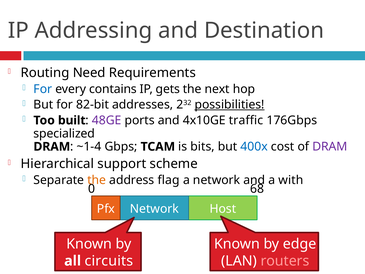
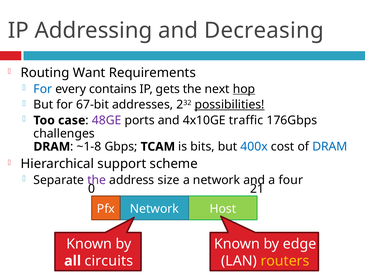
Destination: Destination -> Decreasing (264, 30)
Need: Need -> Want (89, 73)
hop underline: none -> present (244, 89)
82-bit: 82-bit -> 67-bit (93, 105)
built: built -> case (72, 120)
specialized: specialized -> challenges (64, 133)
~1-4: ~1-4 -> ~1-8 (89, 147)
DRAM colour: purple -> blue (330, 147)
the colour: orange -> purple (97, 180)
flag: flag -> size (169, 180)
with: with -> four (291, 180)
68: 68 -> 21 (257, 189)
routers colour: pink -> yellow (285, 261)
